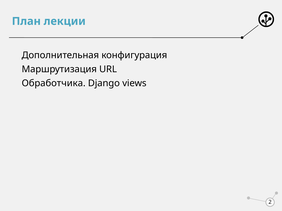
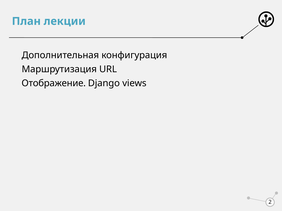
Обработчика: Обработчика -> Отображение (54, 83)
